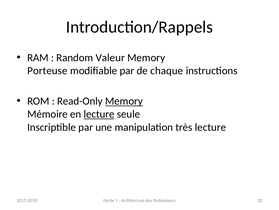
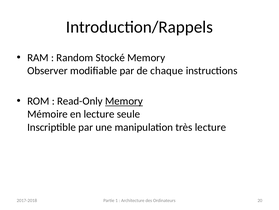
Valeur: Valeur -> Stocké (110, 57)
Porteuse: Porteuse -> Observer (47, 70)
lecture underline: present -> none (99, 114)
